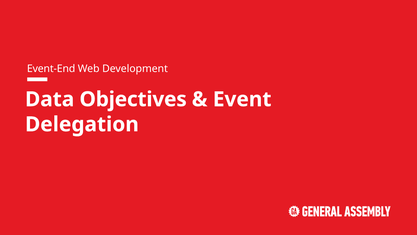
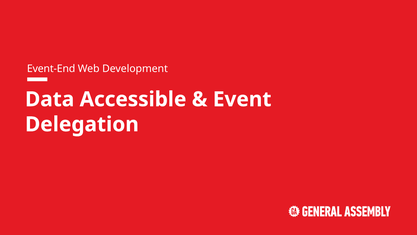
Objectives: Objectives -> Accessible (133, 99)
